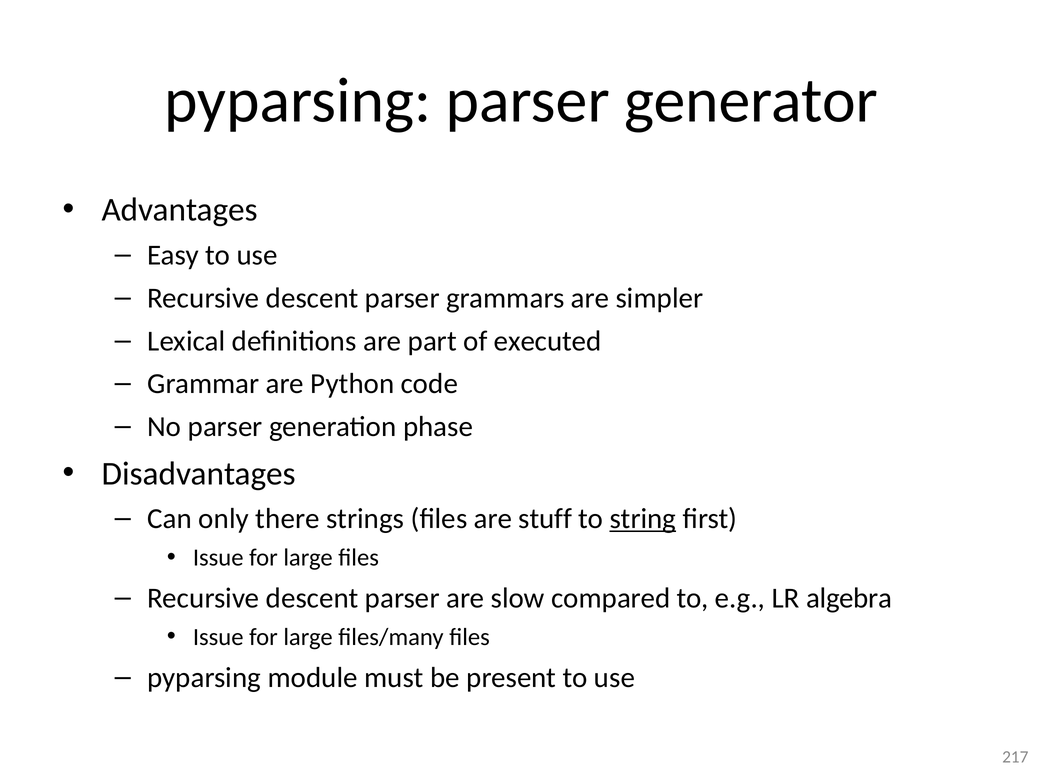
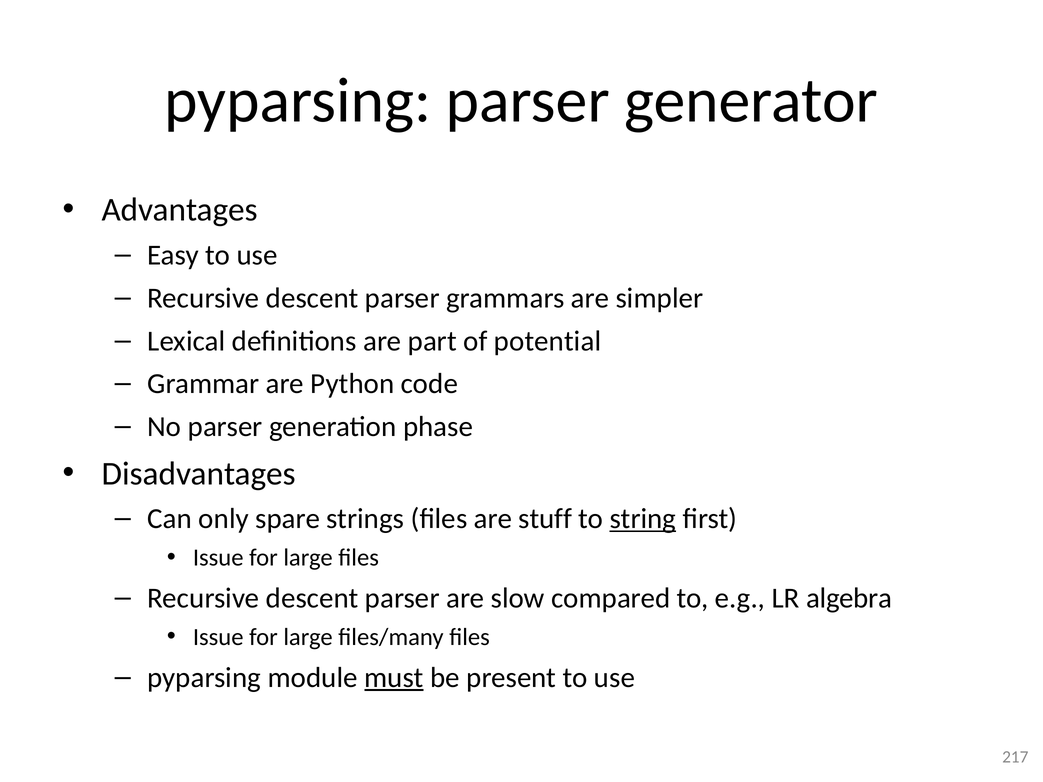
executed: executed -> potential (548, 341)
there: there -> spare (288, 519)
must underline: none -> present (394, 678)
